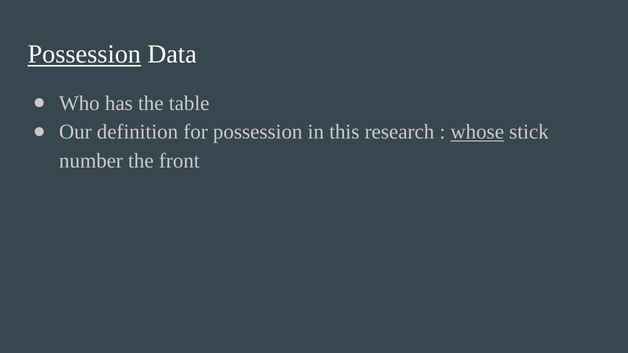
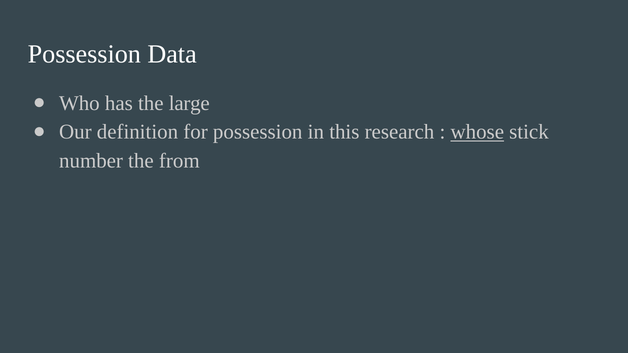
Possession underline: present -> none (84, 54)
table: table -> large (189, 103)
front: front -> from (179, 161)
